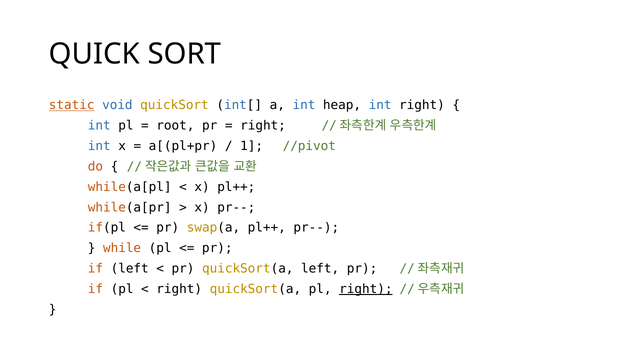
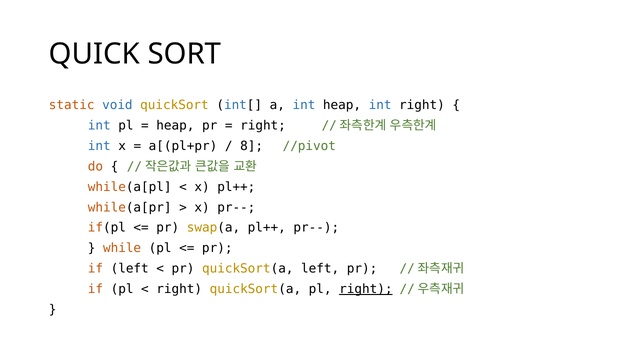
static underline: present -> none (72, 105)
root: root -> heap (175, 126)
1: 1 -> 8 (252, 146)
